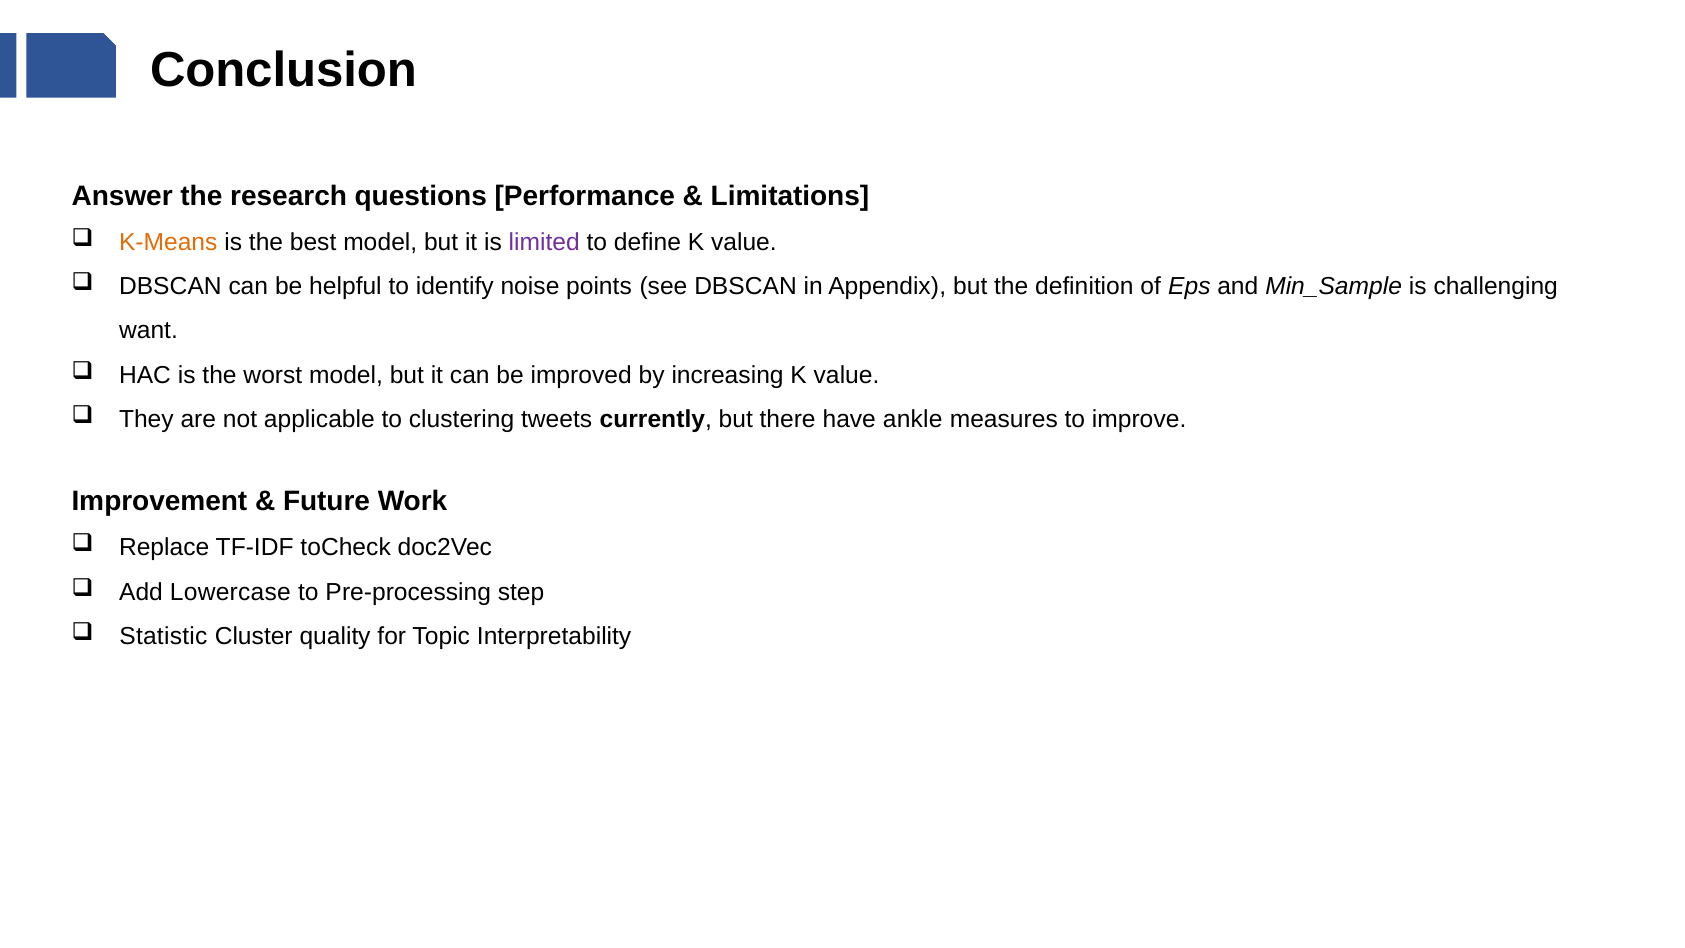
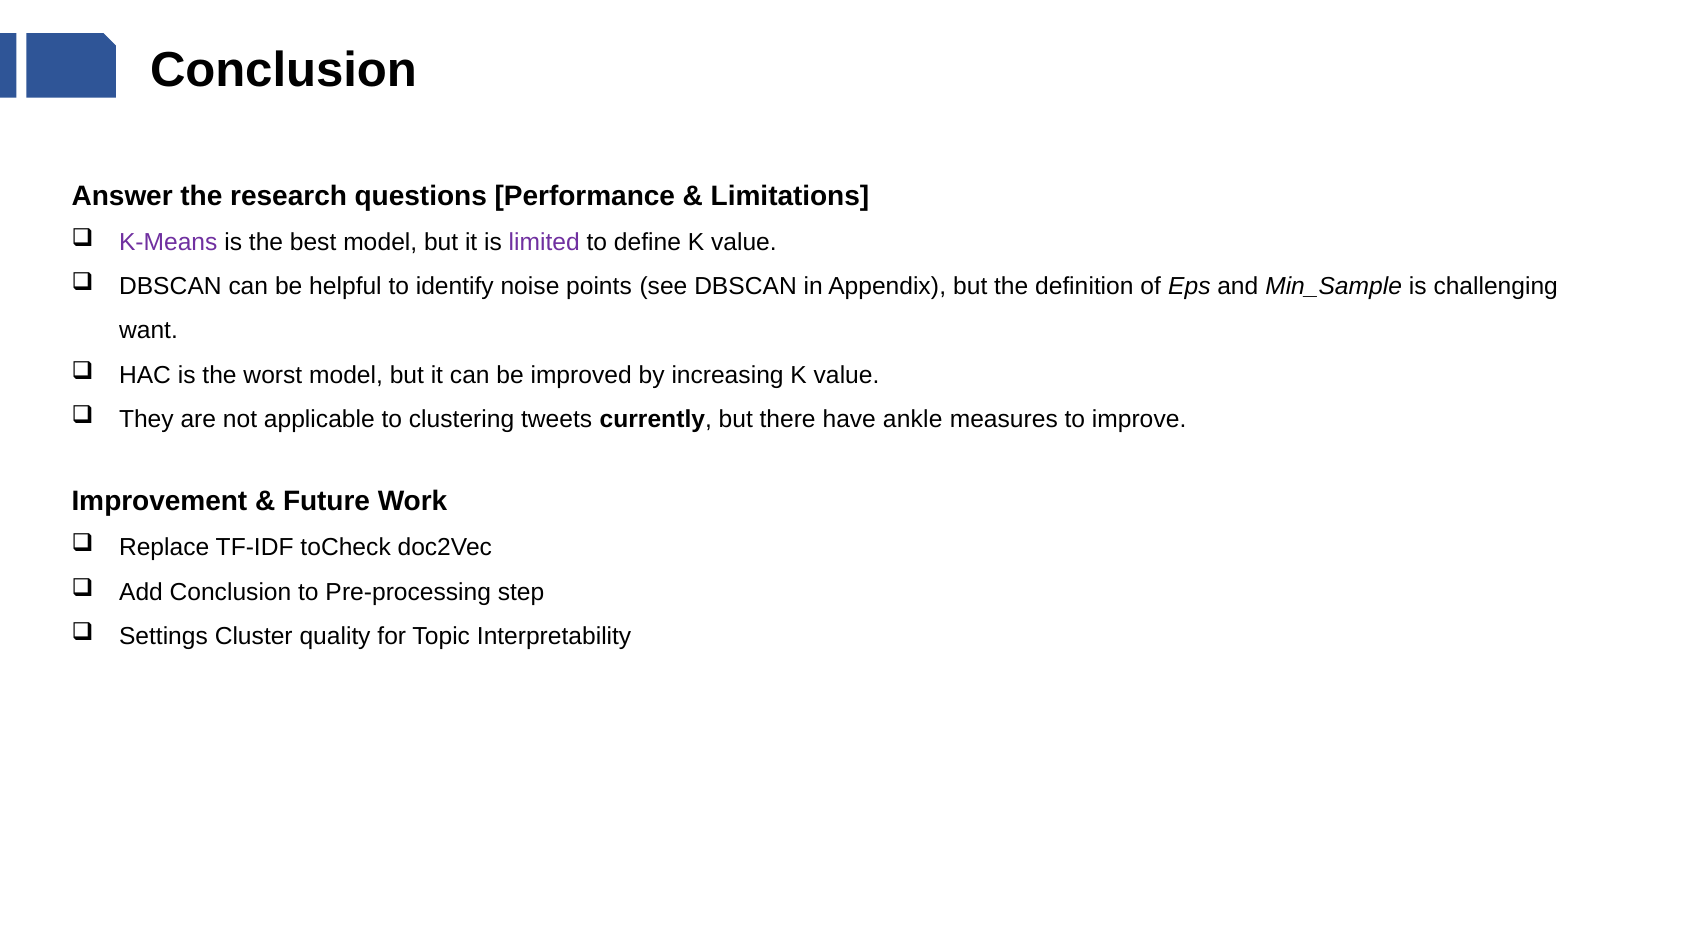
K-Means colour: orange -> purple (168, 242)
Add Lowercase: Lowercase -> Conclusion (230, 592)
Statistic: Statistic -> Settings (163, 636)
